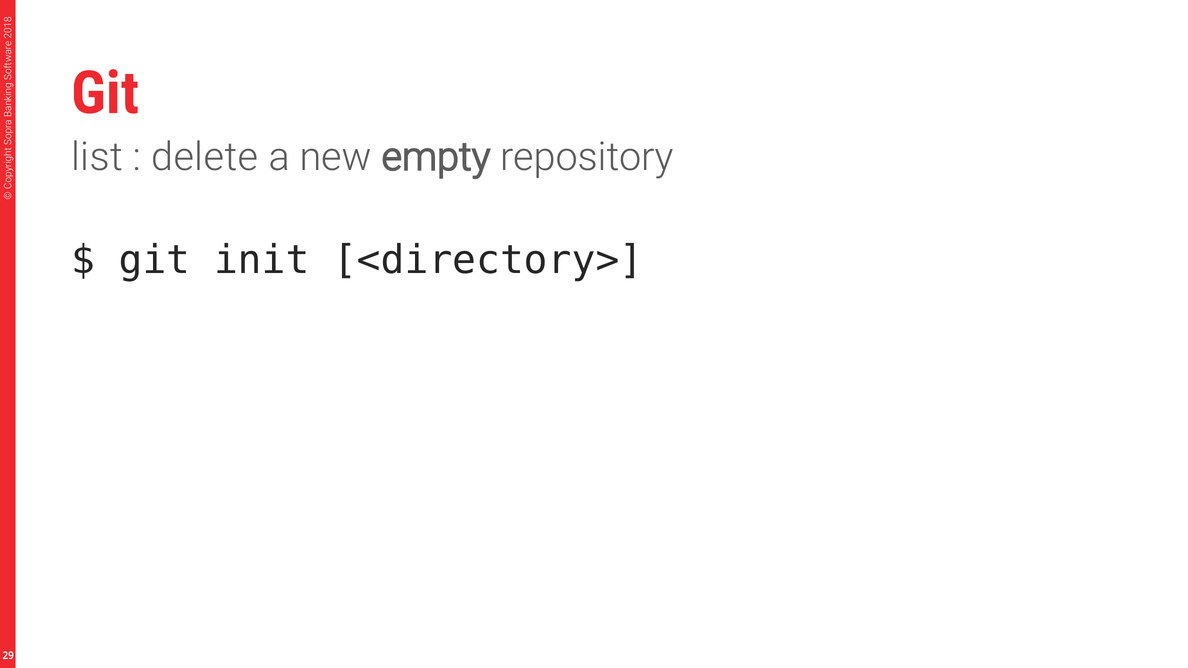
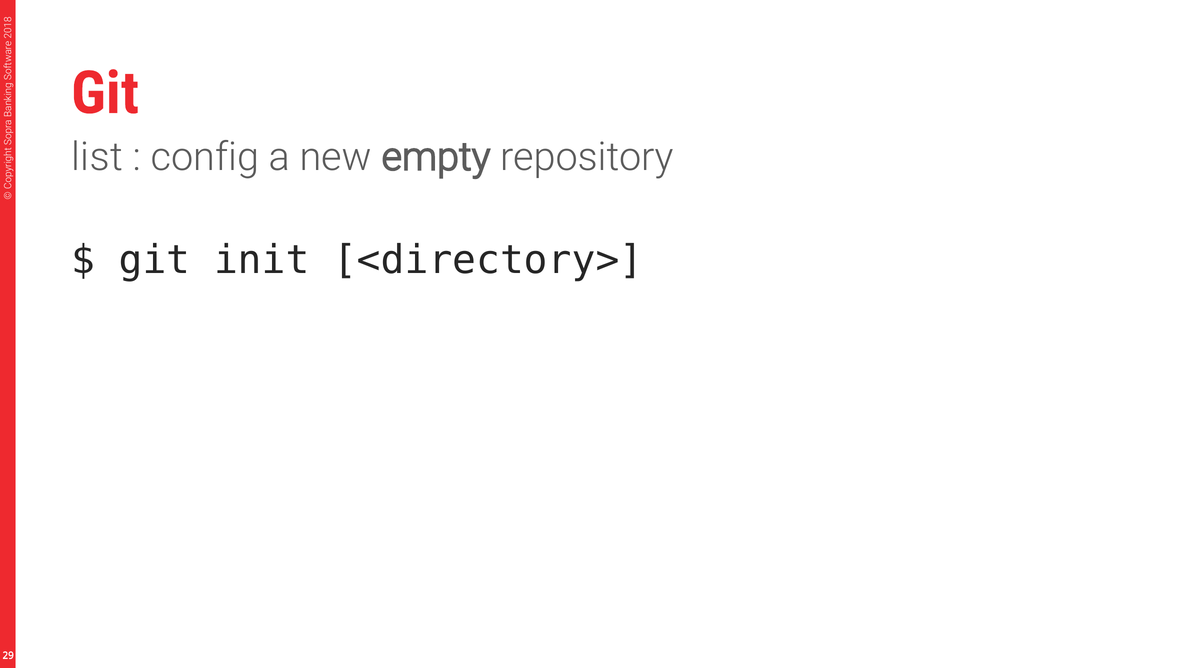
delete: delete -> config (205, 157)
